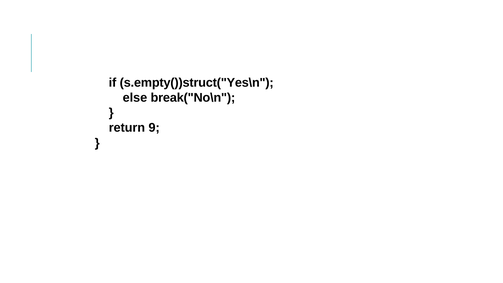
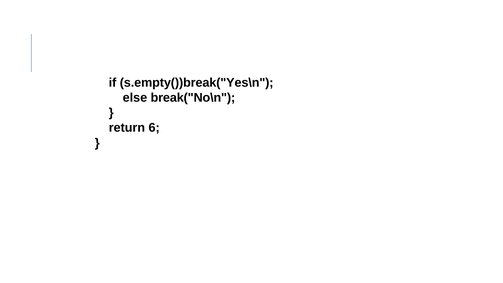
s.empty())struct("Yes\n: s.empty())struct("Yes\n -> s.empty())break("Yes\n (197, 83)
9: 9 -> 6 (154, 128)
